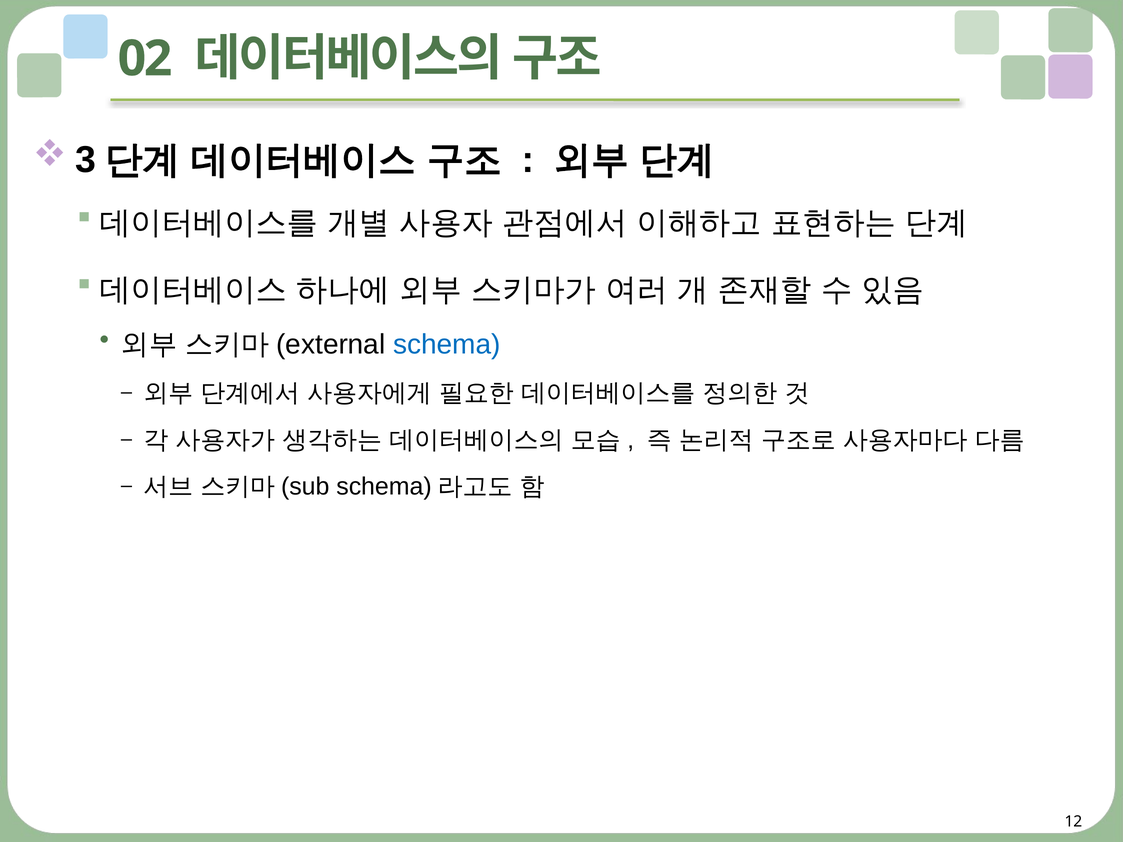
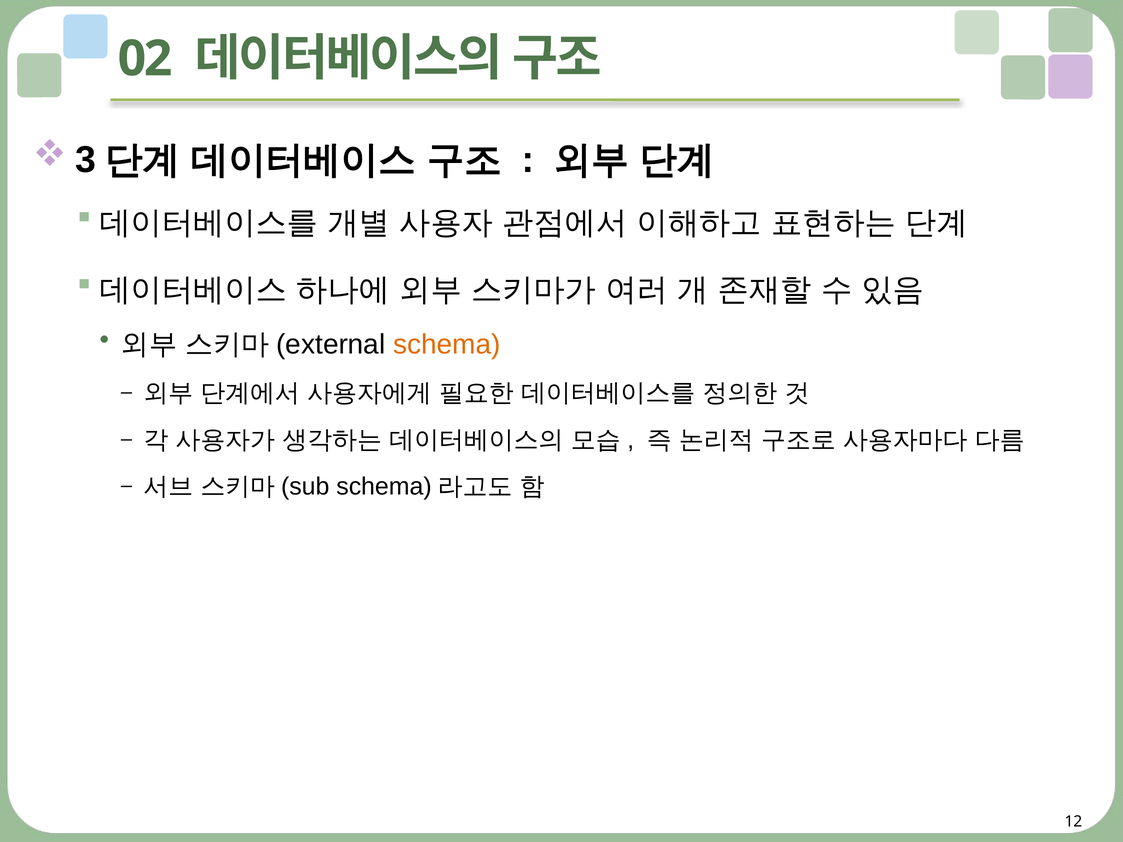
schema colour: blue -> orange (447, 345)
